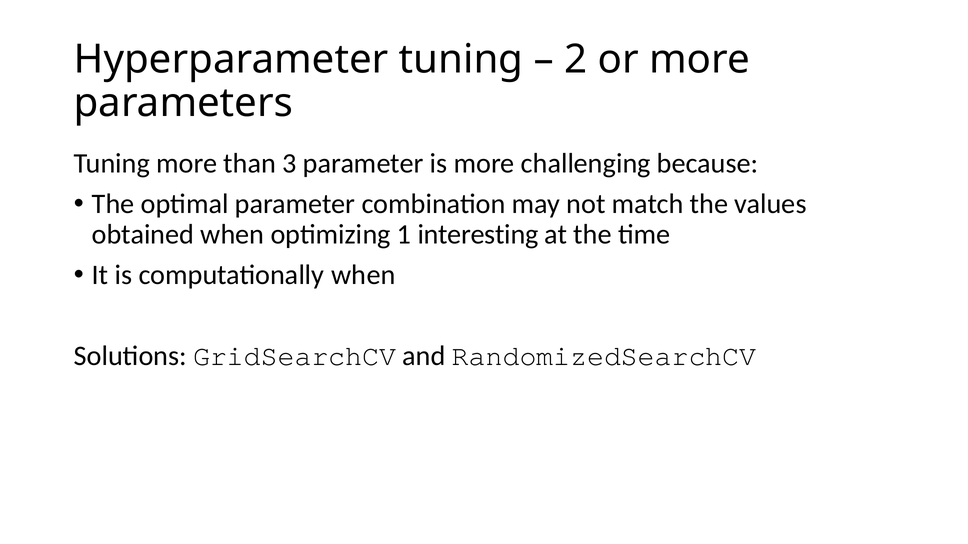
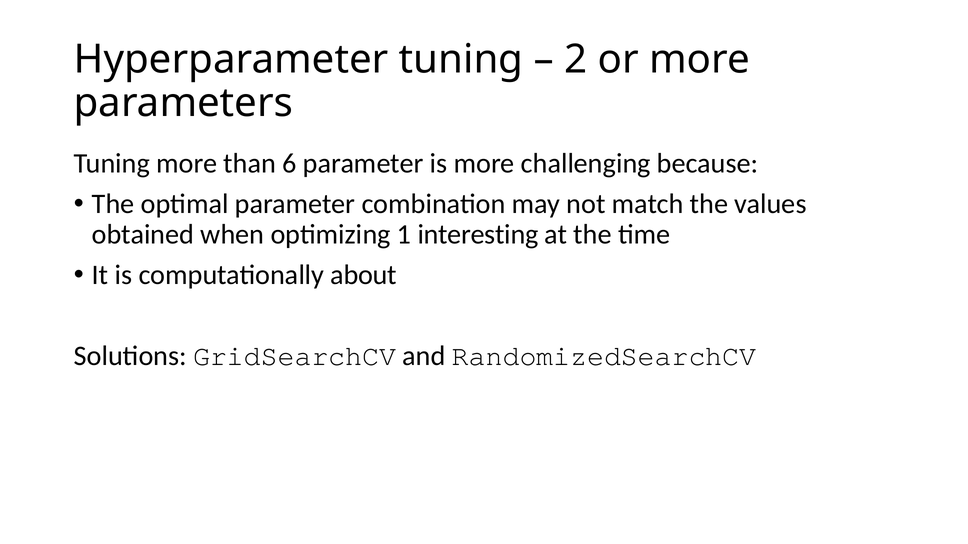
3: 3 -> 6 (289, 164)
computationally when: when -> about (364, 275)
